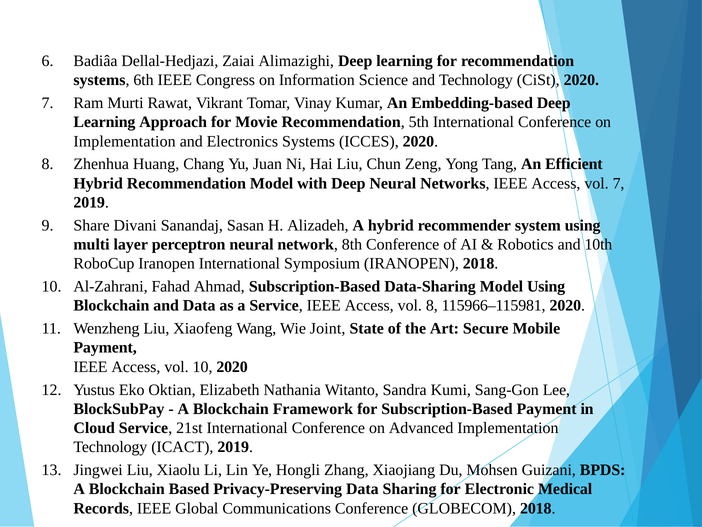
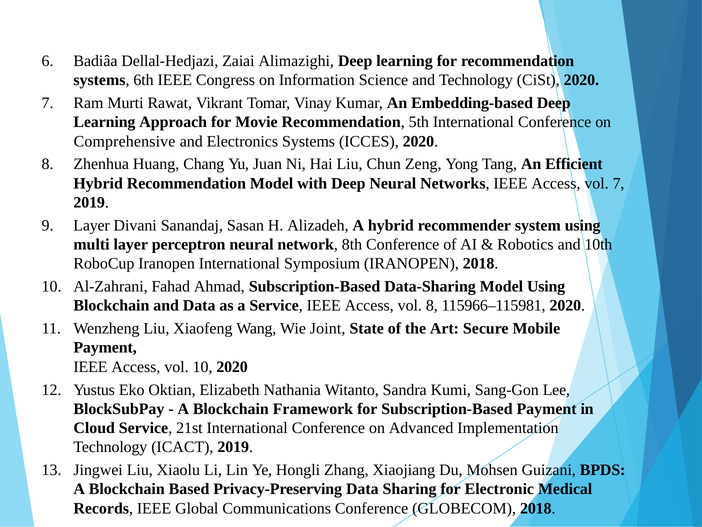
Implementation: Implementation -> Comprehensive (125, 141)
Share: Share -> Layer (92, 225)
